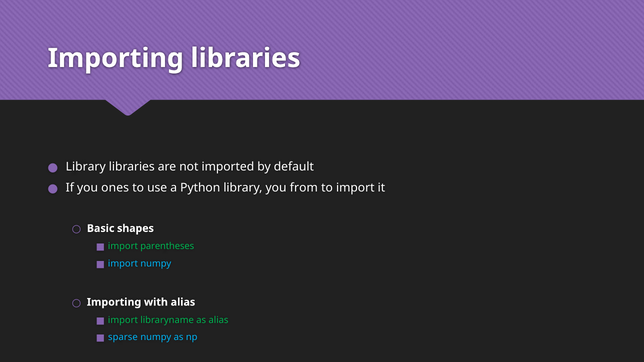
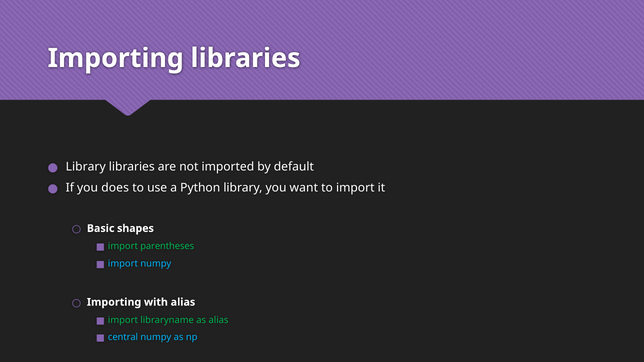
ones: ones -> does (115, 188)
from: from -> want (304, 188)
sparse: sparse -> central (123, 337)
